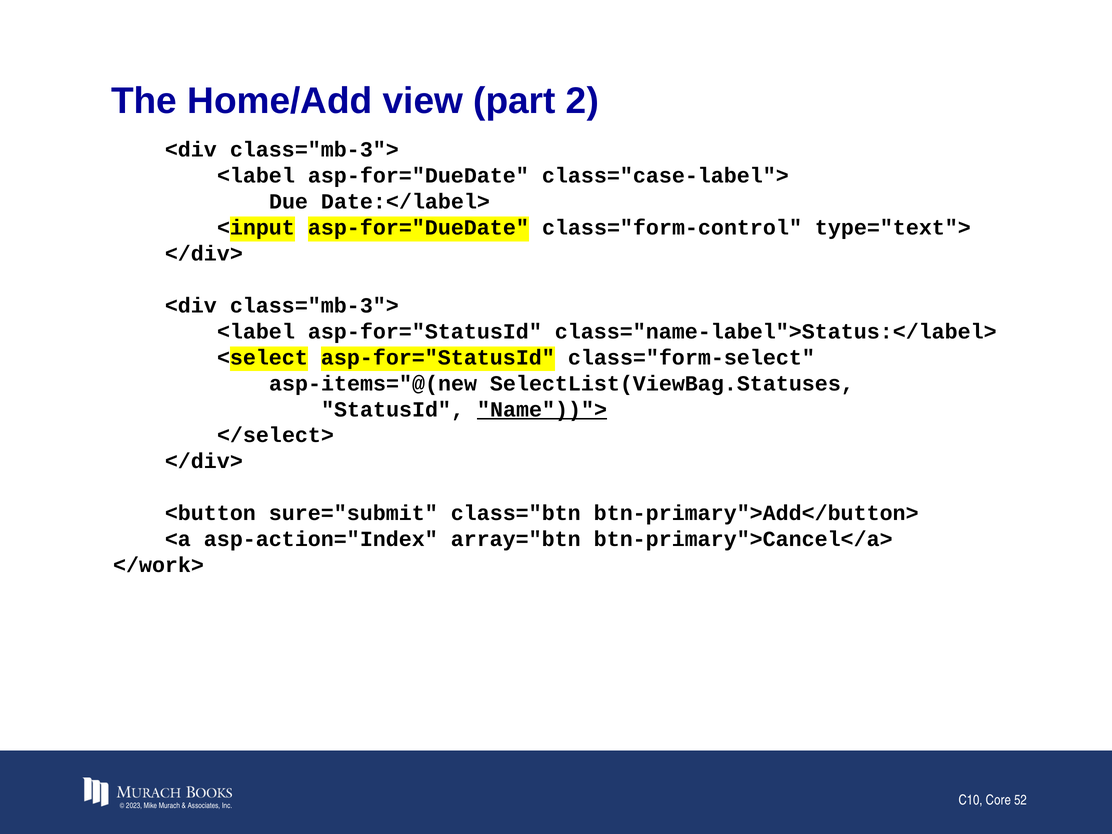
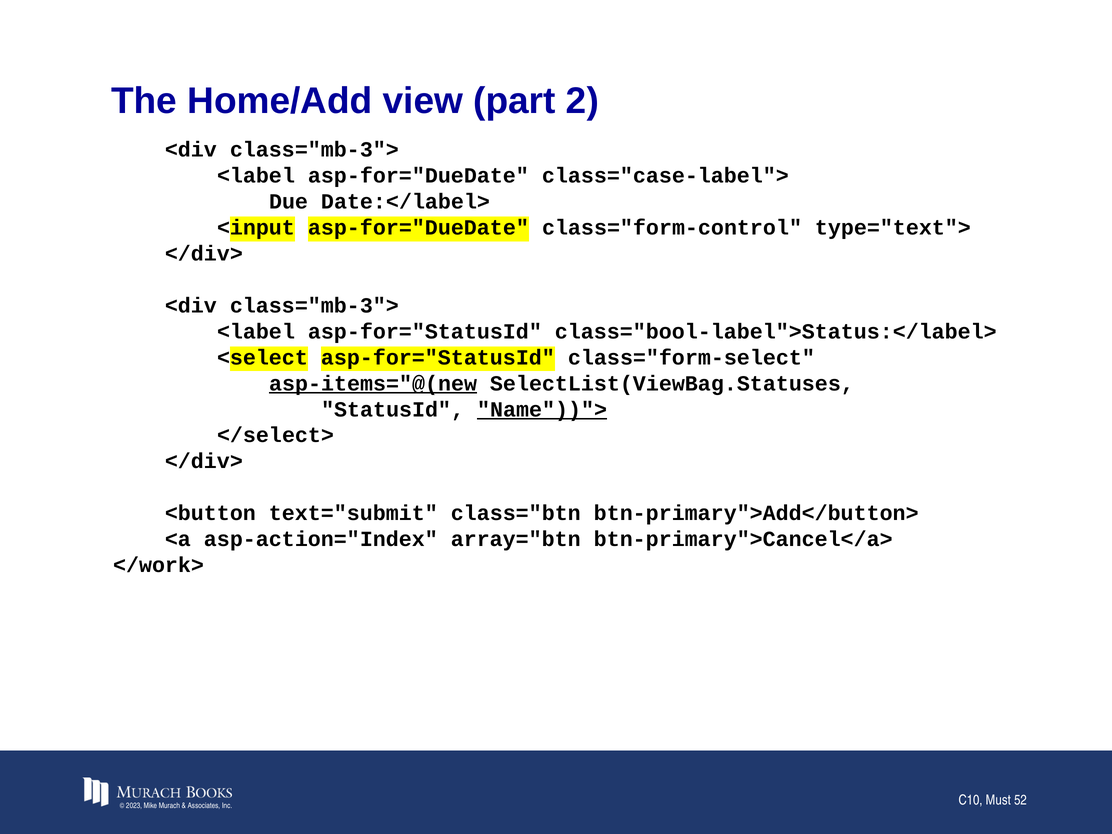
class="name-label">Status:</label>: class="name-label">Status:</label> -> class="bool-label">Status:</label> (776, 331)
asp-items="@(new underline: none -> present (373, 383)
sure="submit: sure="submit -> text="submit (353, 513)
Core: Core -> Must (998, 800)
